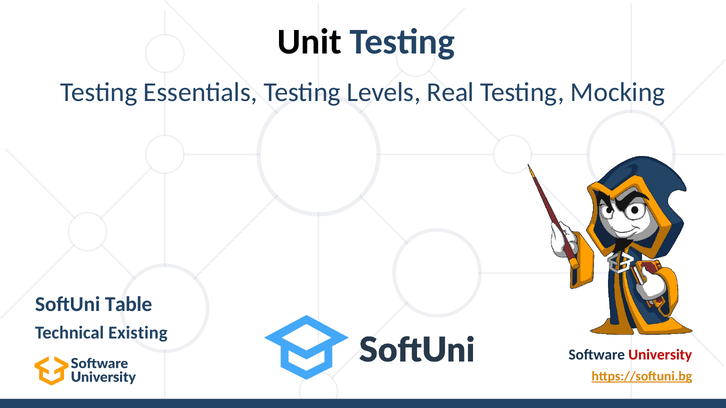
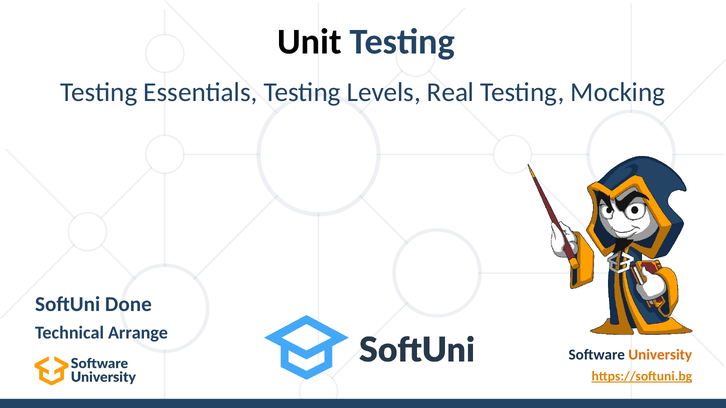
Table: Table -> Done (128, 305)
Existing: Existing -> Arrange (138, 333)
University colour: red -> orange (660, 355)
